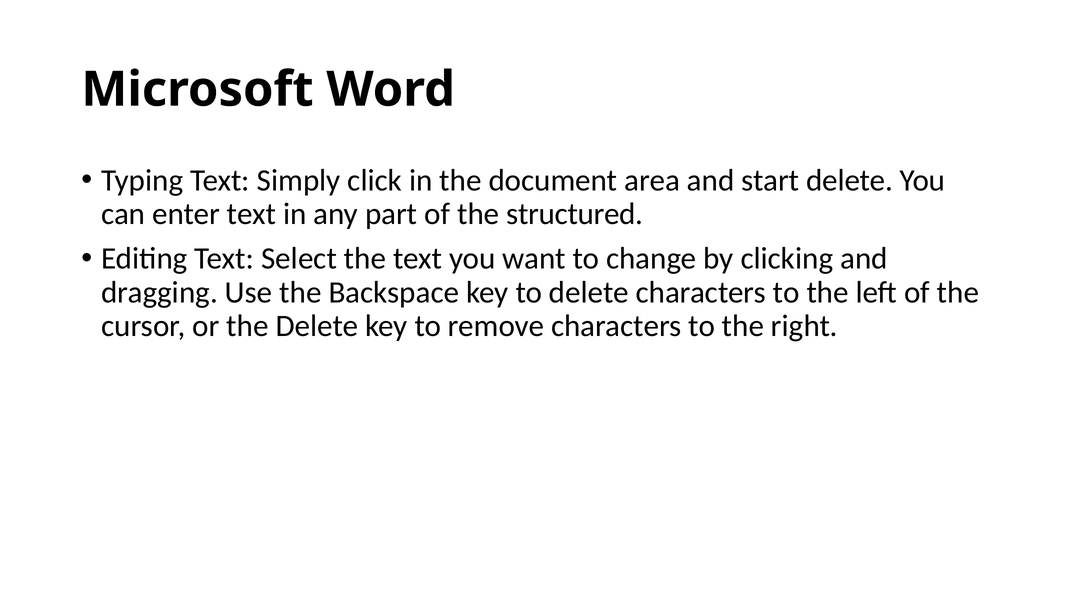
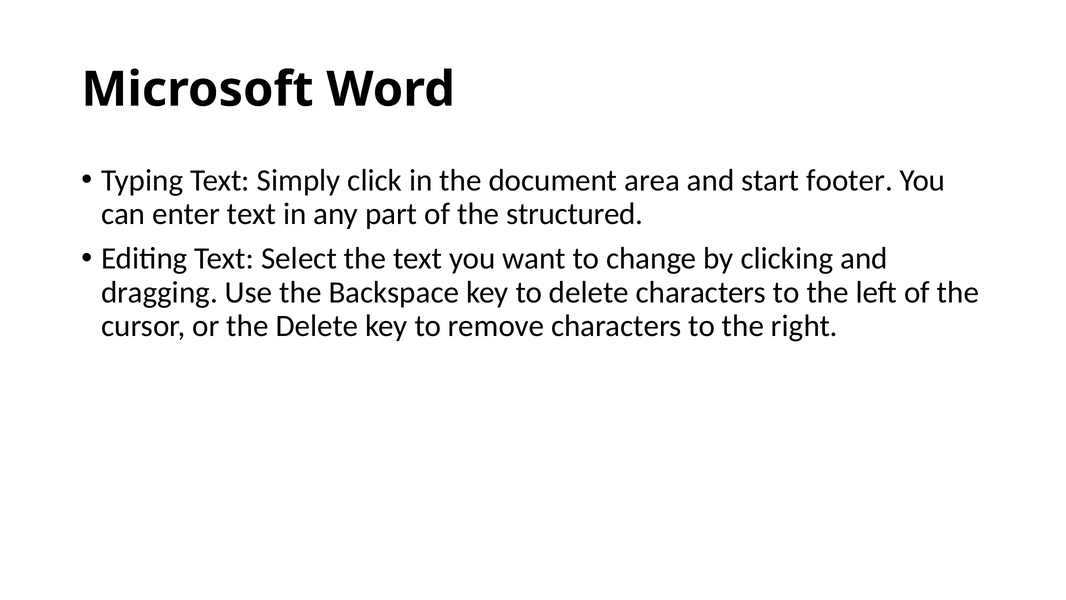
start delete: delete -> footer (850, 180)
